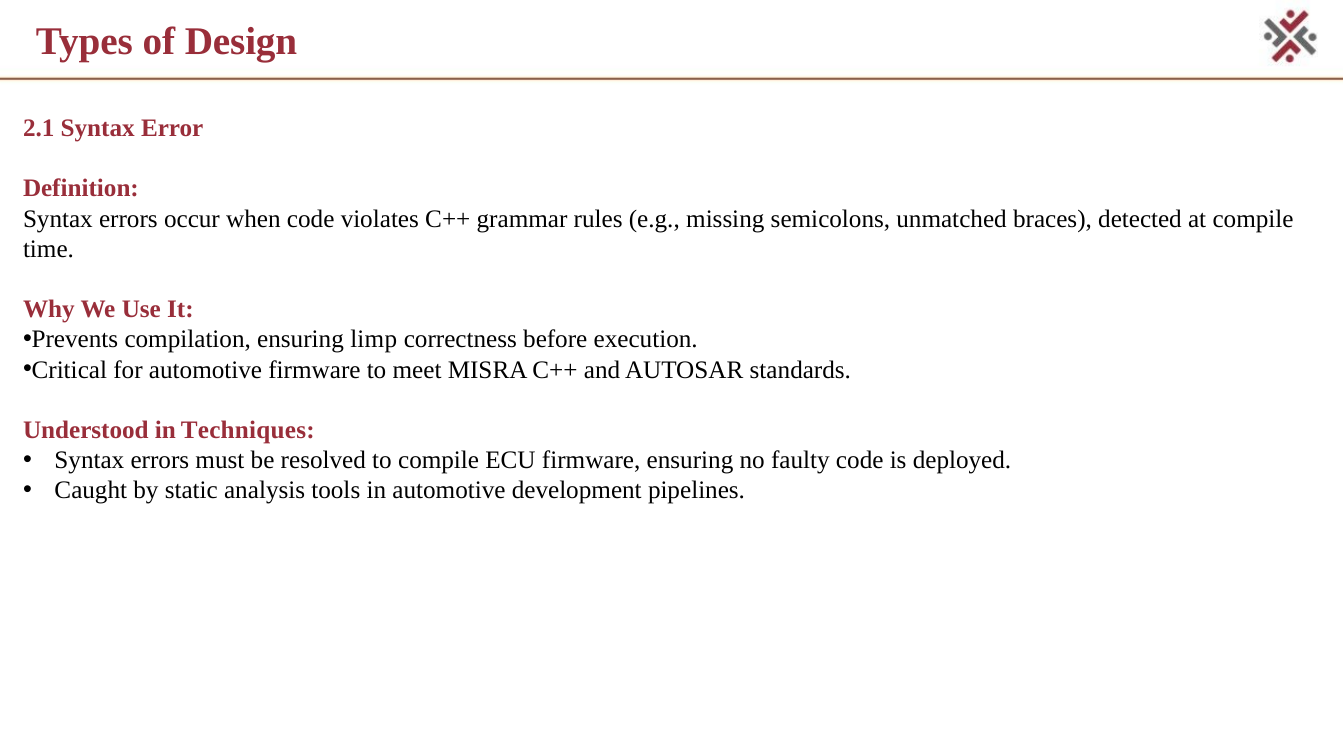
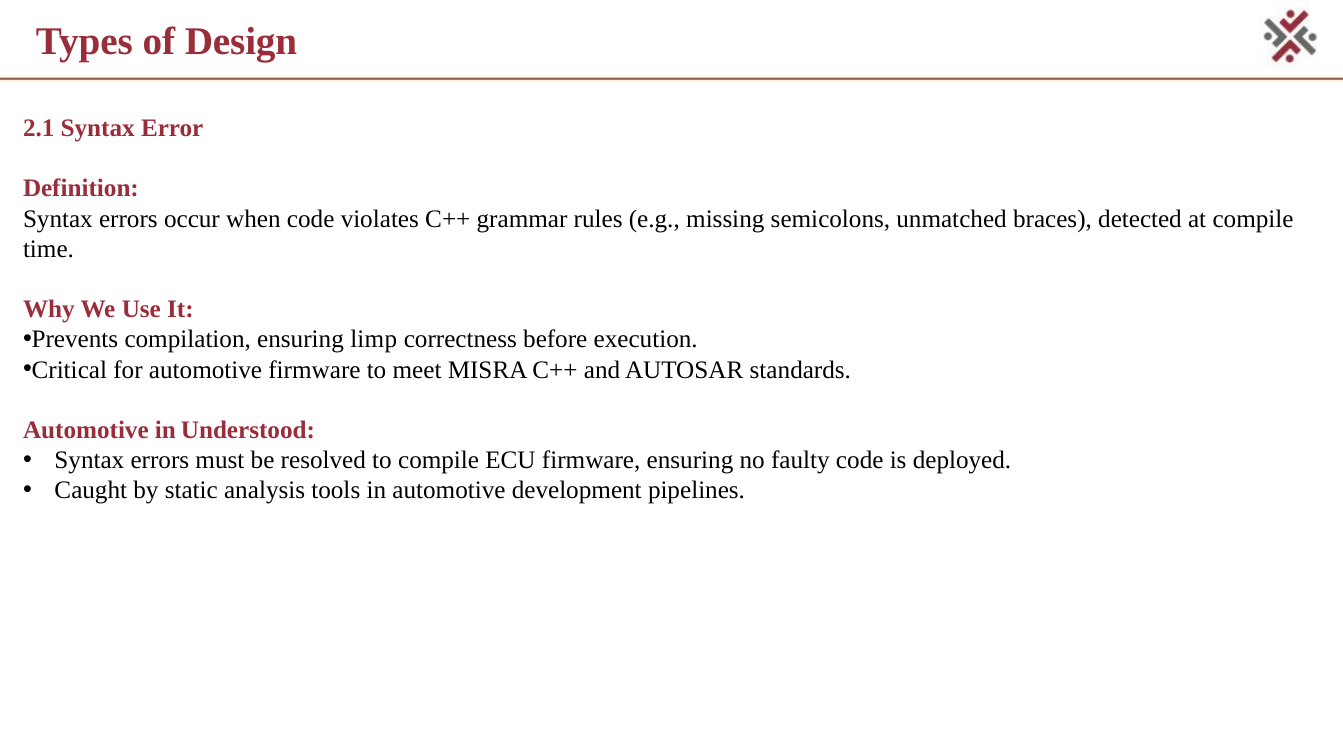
Understood: Understood -> Automotive (86, 430)
Techniques: Techniques -> Understood (248, 430)
